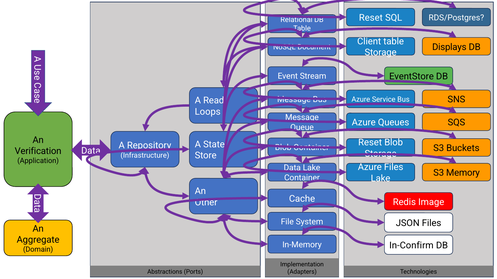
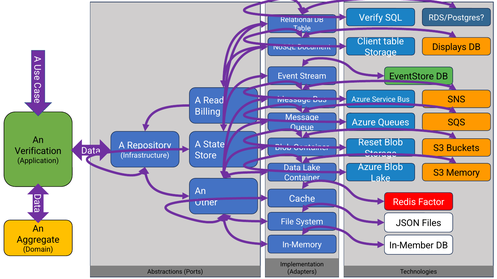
Reset: Reset -> Verify (371, 18)
Loops: Loops -> Billing (208, 112)
Azure Files: Files -> Blob (394, 168)
Image: Image -> Factor (431, 202)
In-Confirm: In-Confirm -> In-Member (411, 246)
